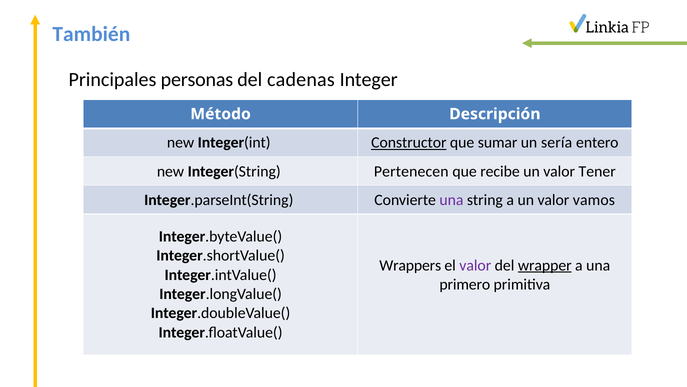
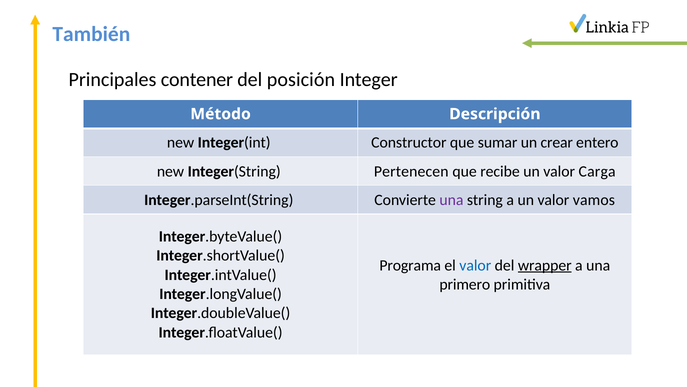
personas: personas -> contener (197, 79)
cadenas: cadenas -> posición (301, 79)
Constructor underline: present -> none (409, 143)
sería: sería -> crear (557, 143)
Tener: Tener -> Carga (597, 171)
Wrappers: Wrappers -> Programa (410, 265)
valor colour: purple -> blue (475, 265)
